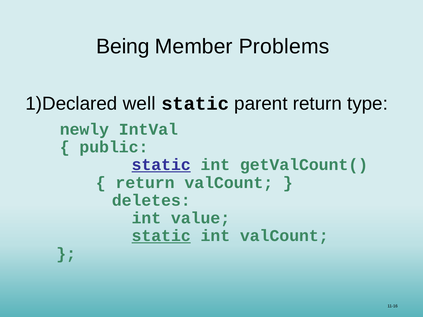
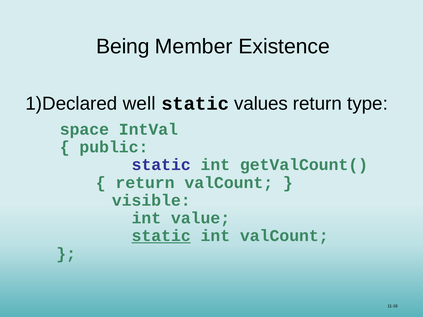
Problems: Problems -> Existence (284, 47)
parent: parent -> values (261, 104)
newly: newly -> space (84, 129)
static underline: present -> none (161, 165)
deletes: deletes -> visible (151, 201)
